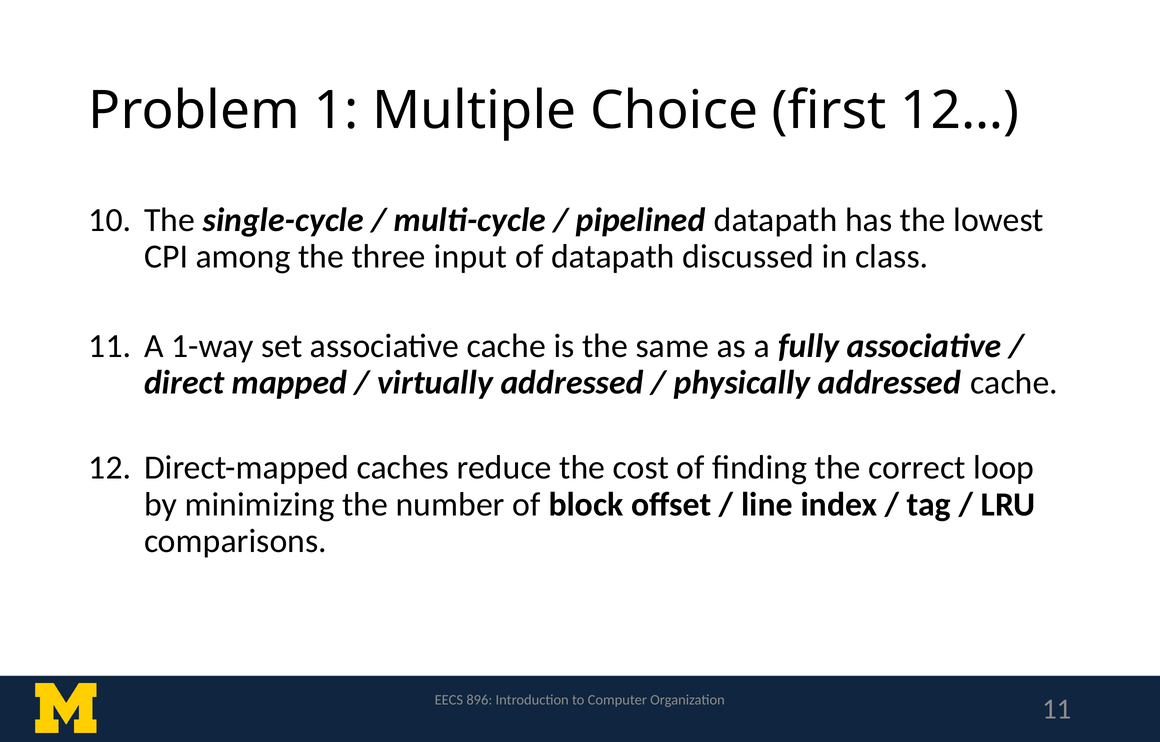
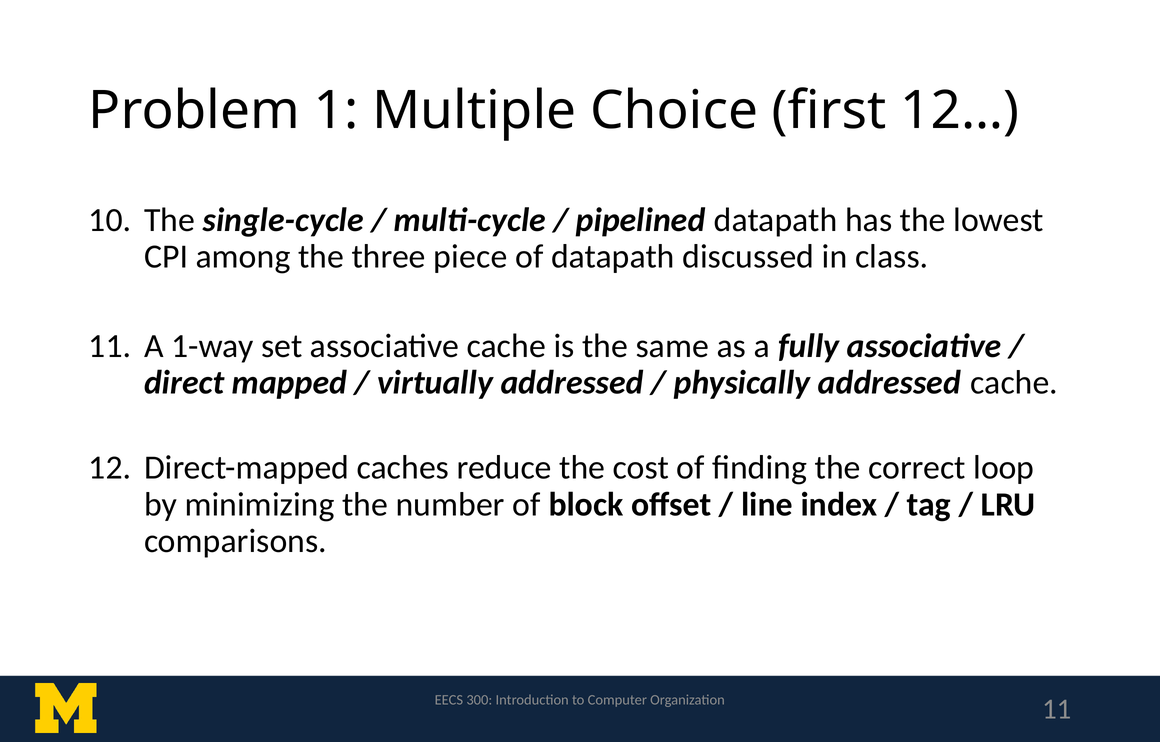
input: input -> piece (470, 256)
896: 896 -> 300 (479, 699)
